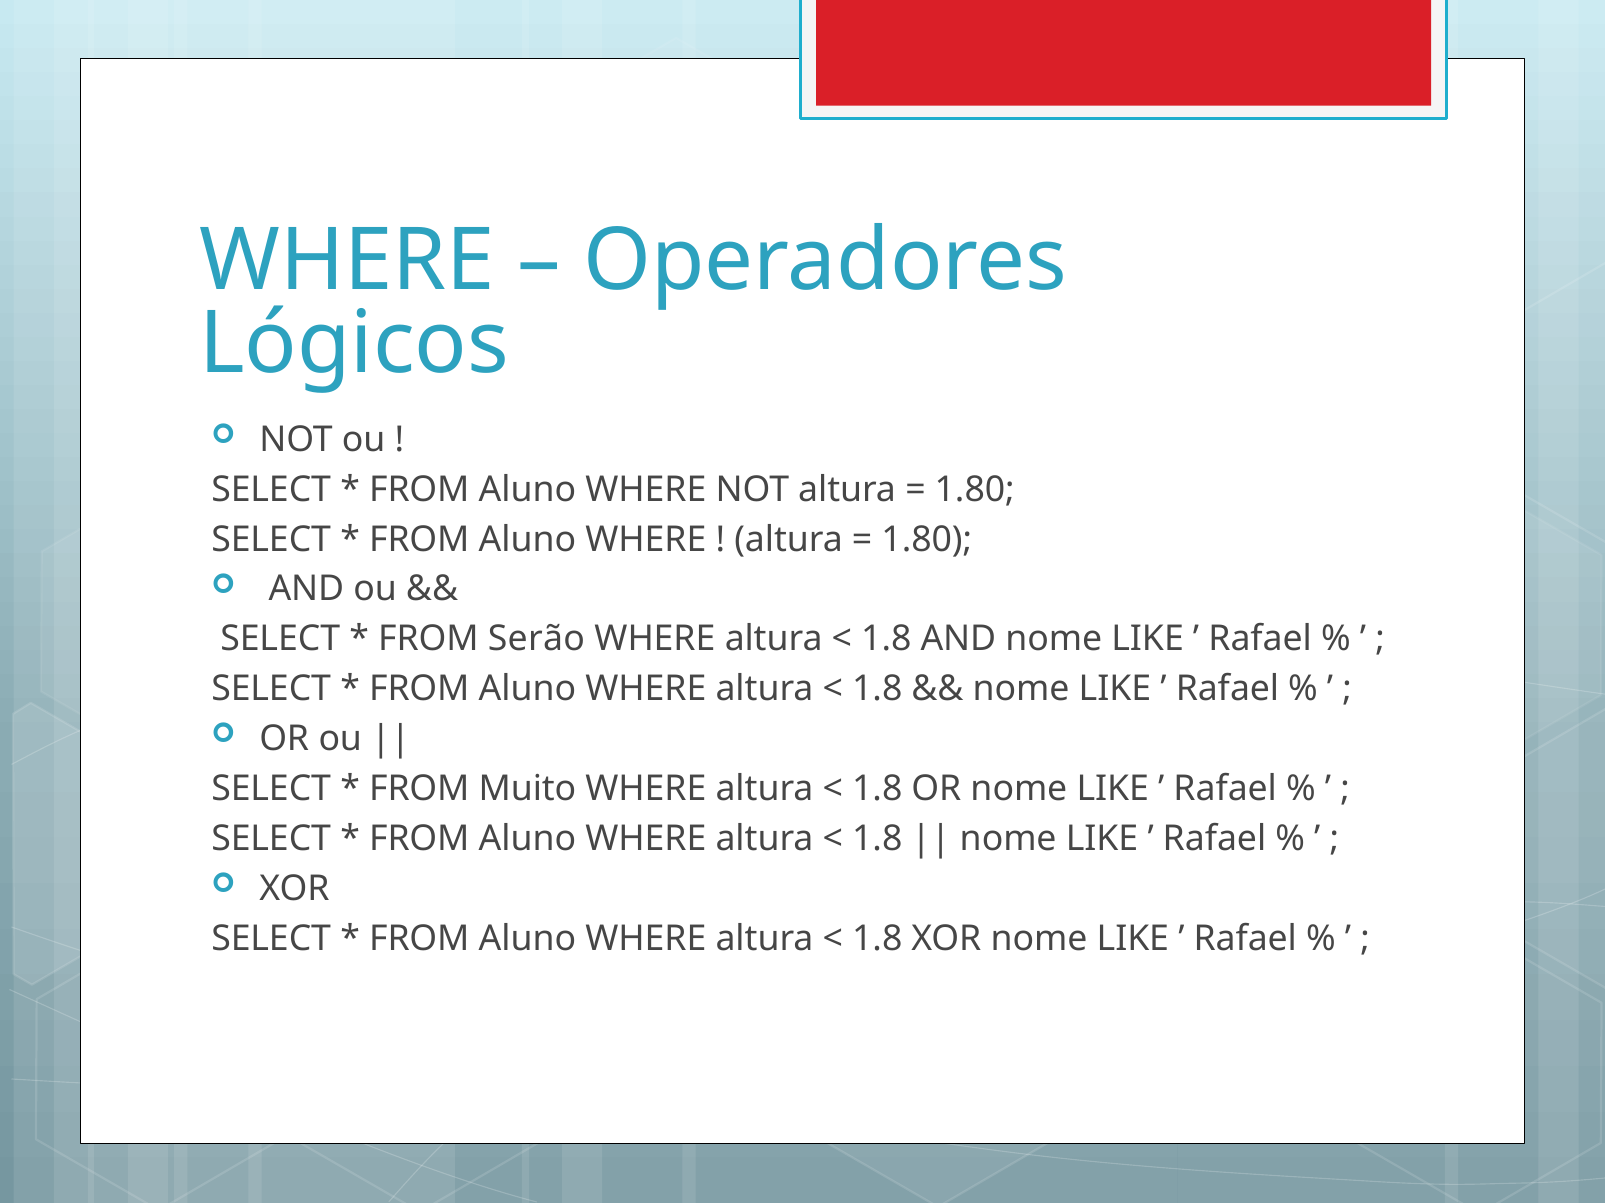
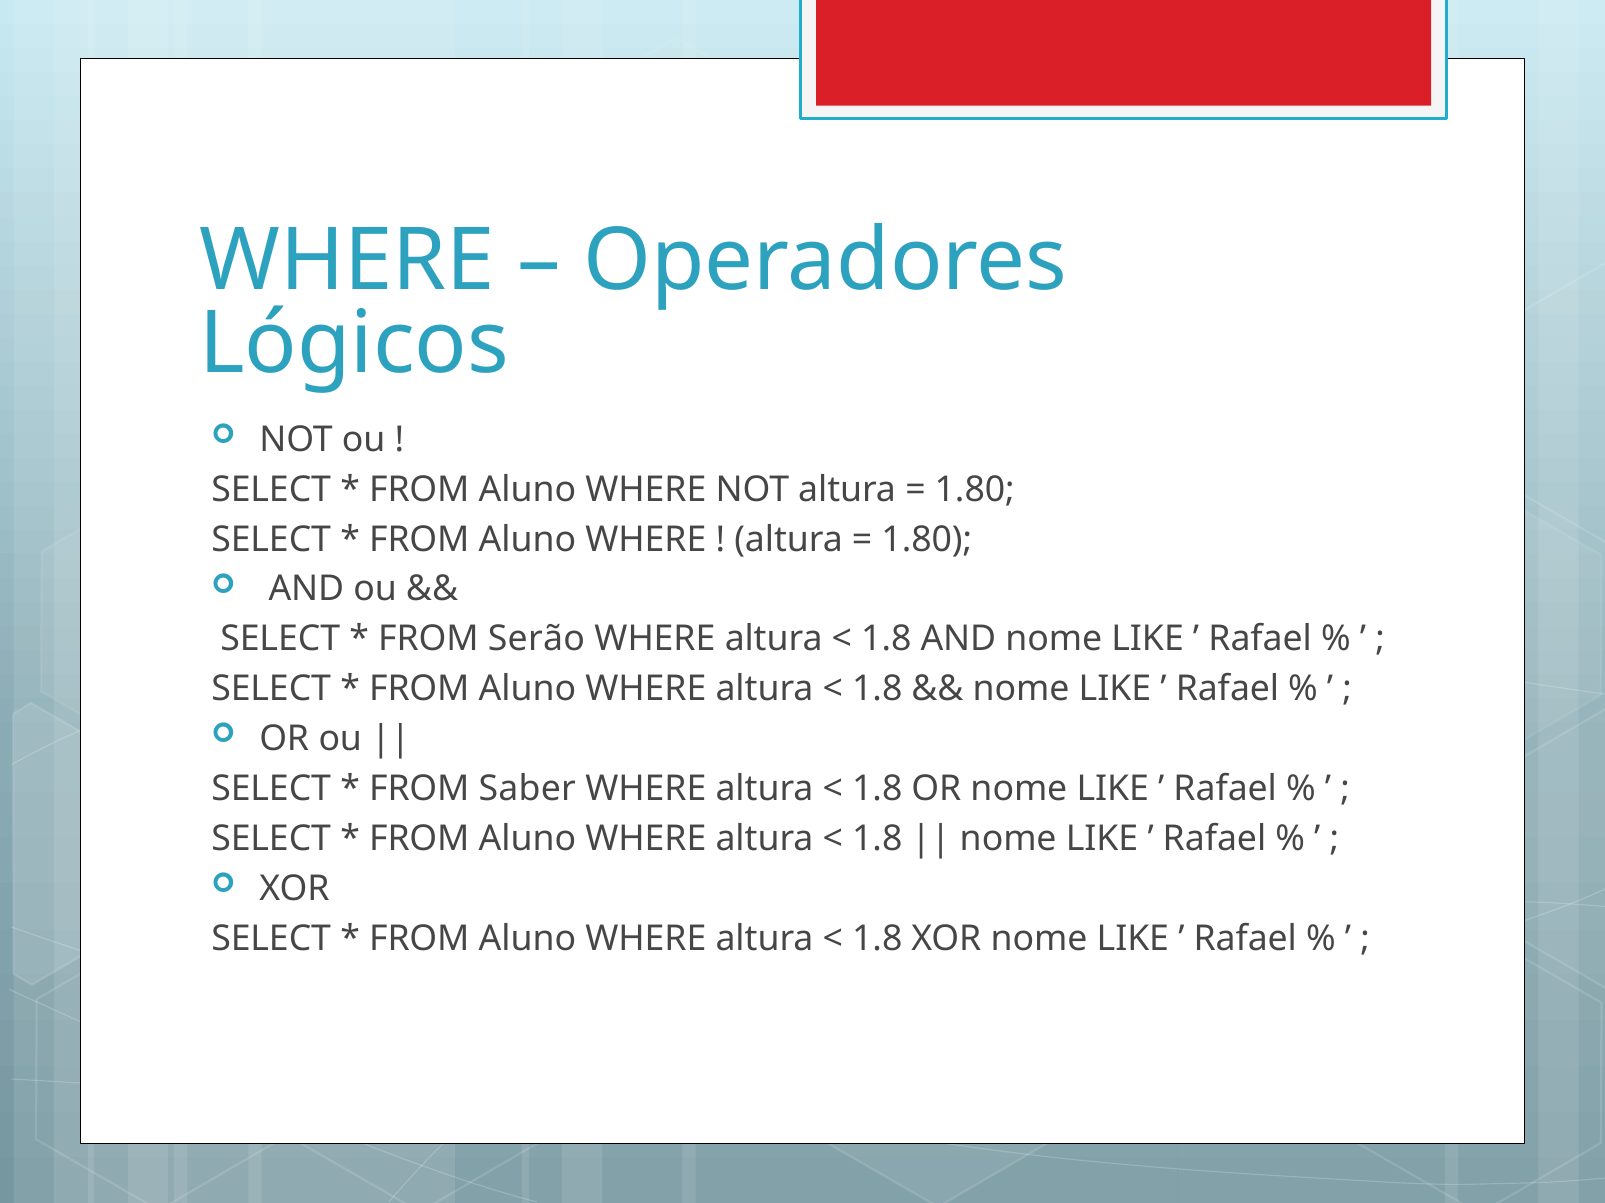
Muito: Muito -> Saber (527, 789)
